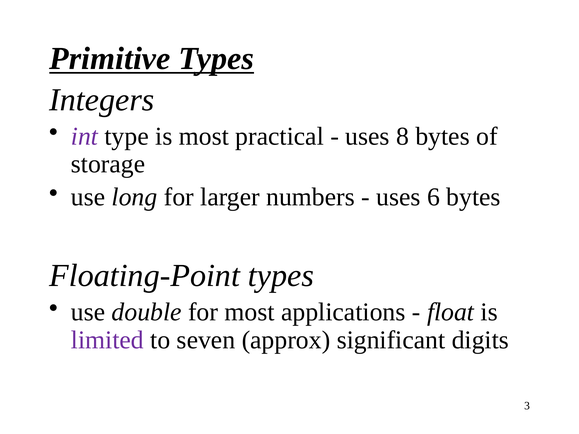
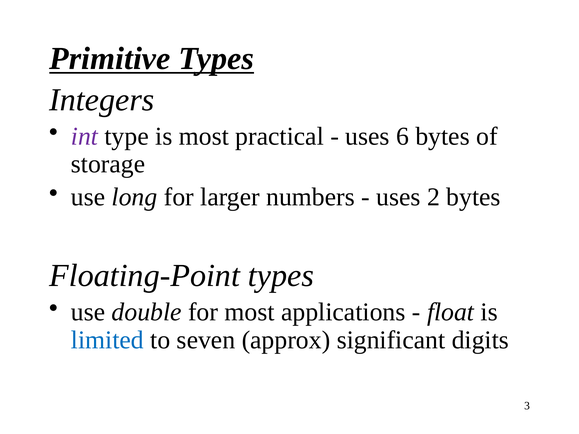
8: 8 -> 6 (403, 136)
6: 6 -> 2 (433, 197)
limited colour: purple -> blue (107, 340)
